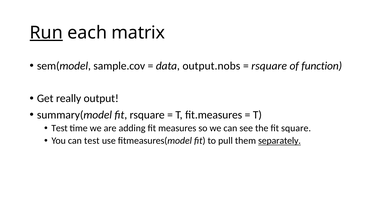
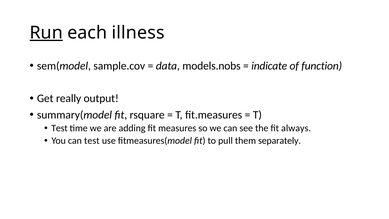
matrix: matrix -> illness (138, 33)
output.nobs: output.nobs -> models.nobs (211, 66)
rsquare: rsquare -> indicate (269, 66)
square: square -> always (296, 128)
separately underline: present -> none (280, 141)
